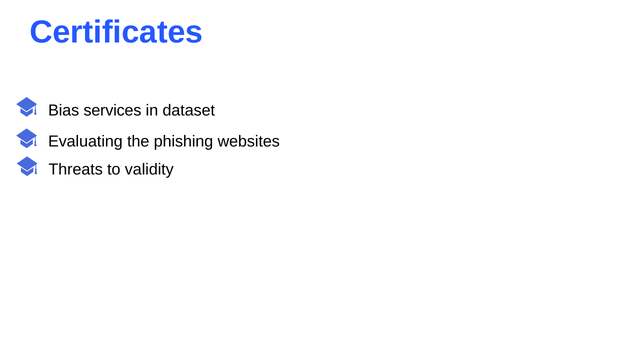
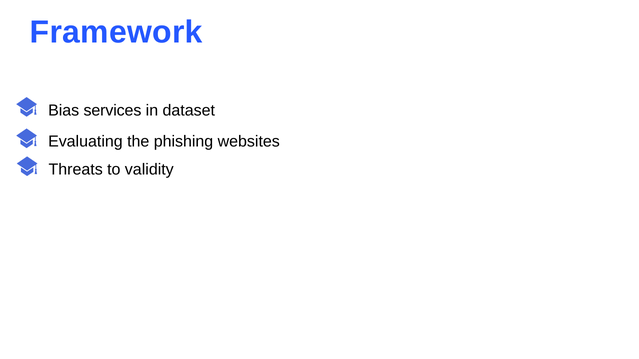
Certificates: Certificates -> Framework (116, 32)
